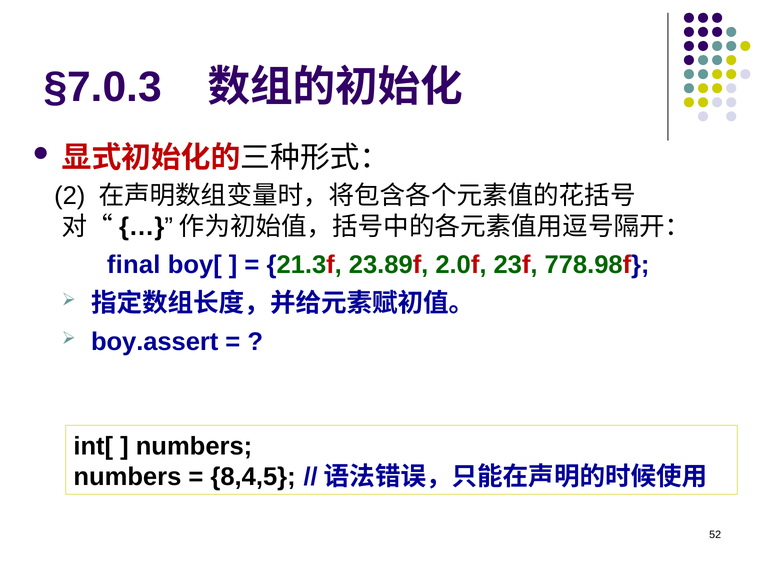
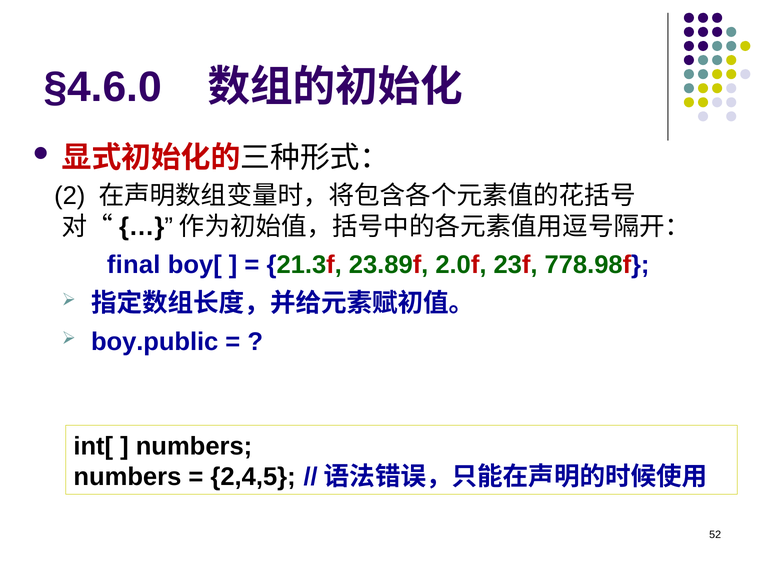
§7.0.3: §7.0.3 -> §4.6.0 (103, 87)
boy.assert: boy.assert -> boy.public (155, 342)
8,4,5: 8,4,5 -> 2,4,5 (253, 477)
